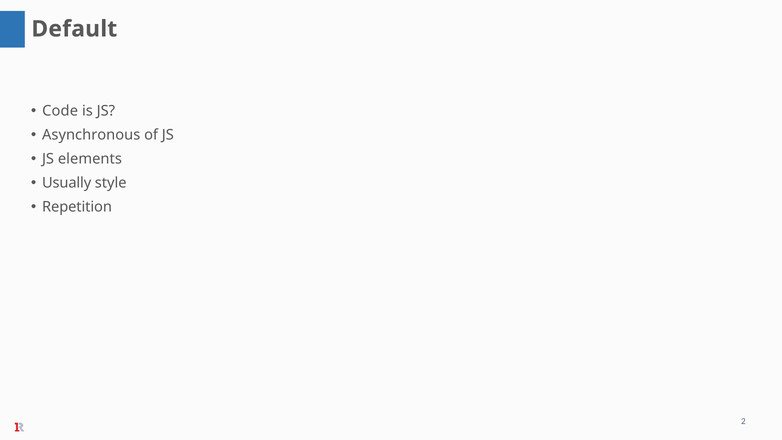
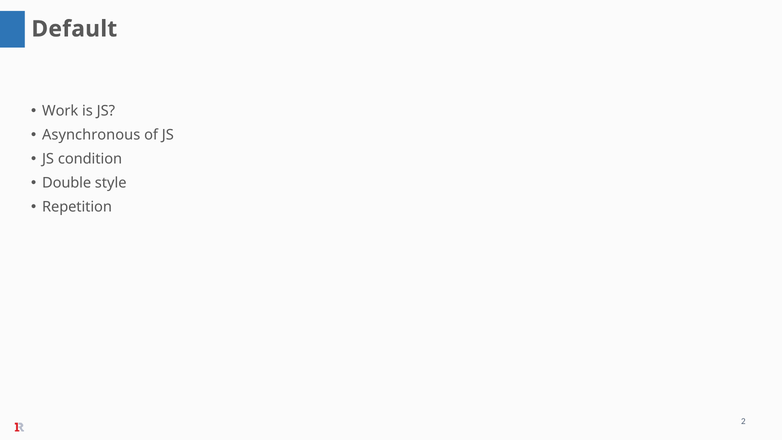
Code: Code -> Work (60, 111)
elements: elements -> condition (90, 159)
Usually: Usually -> Double (67, 183)
